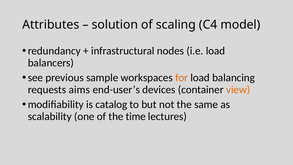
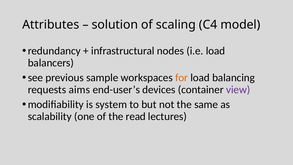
view colour: orange -> purple (238, 89)
catalog: catalog -> system (111, 104)
time: time -> read (136, 116)
